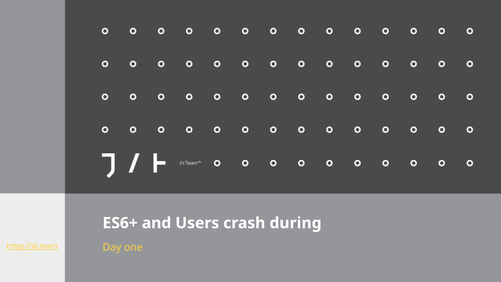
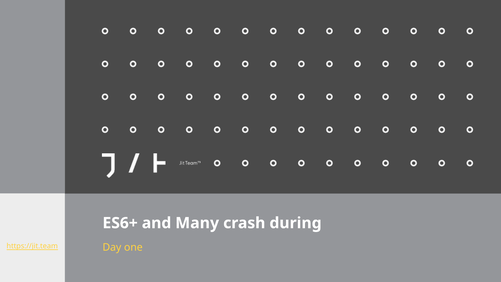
Users: Users -> Many (197, 223)
